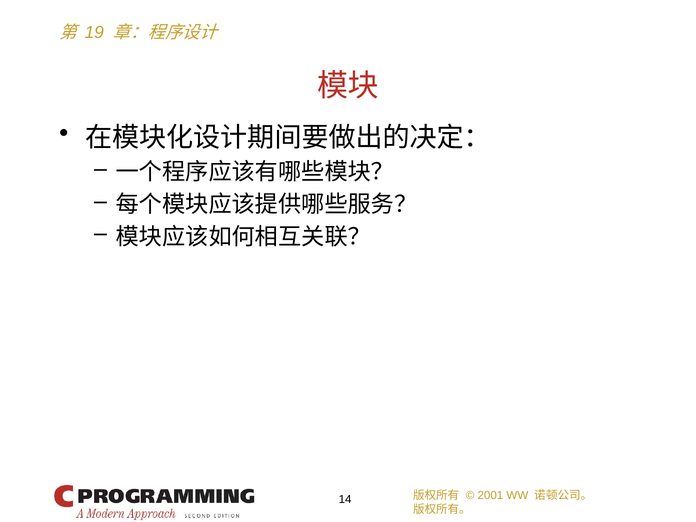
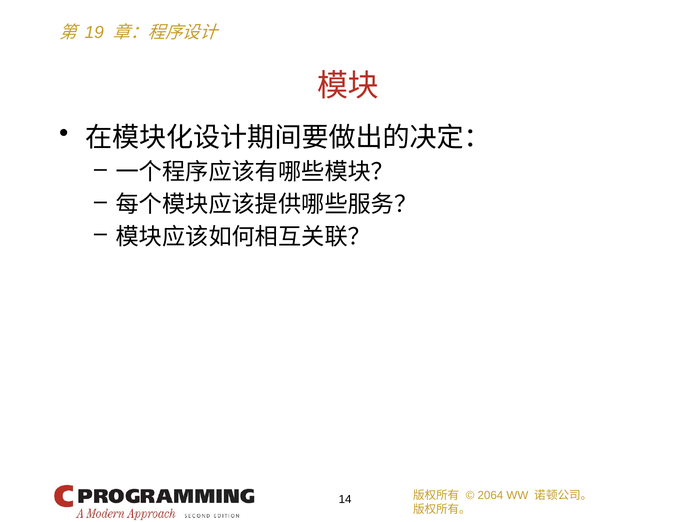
2001: 2001 -> 2064 (490, 496)
